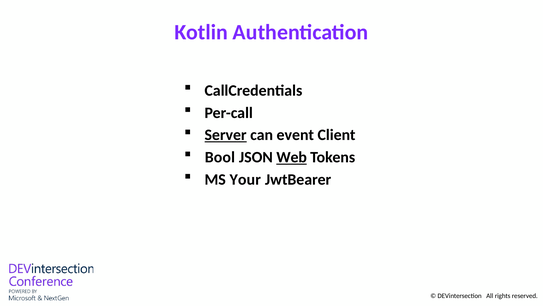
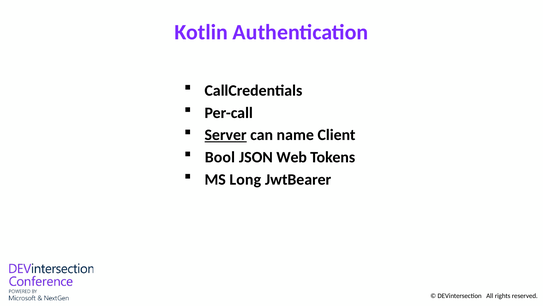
event: event -> name (295, 135)
Web underline: present -> none (292, 157)
Your: Your -> Long (245, 179)
